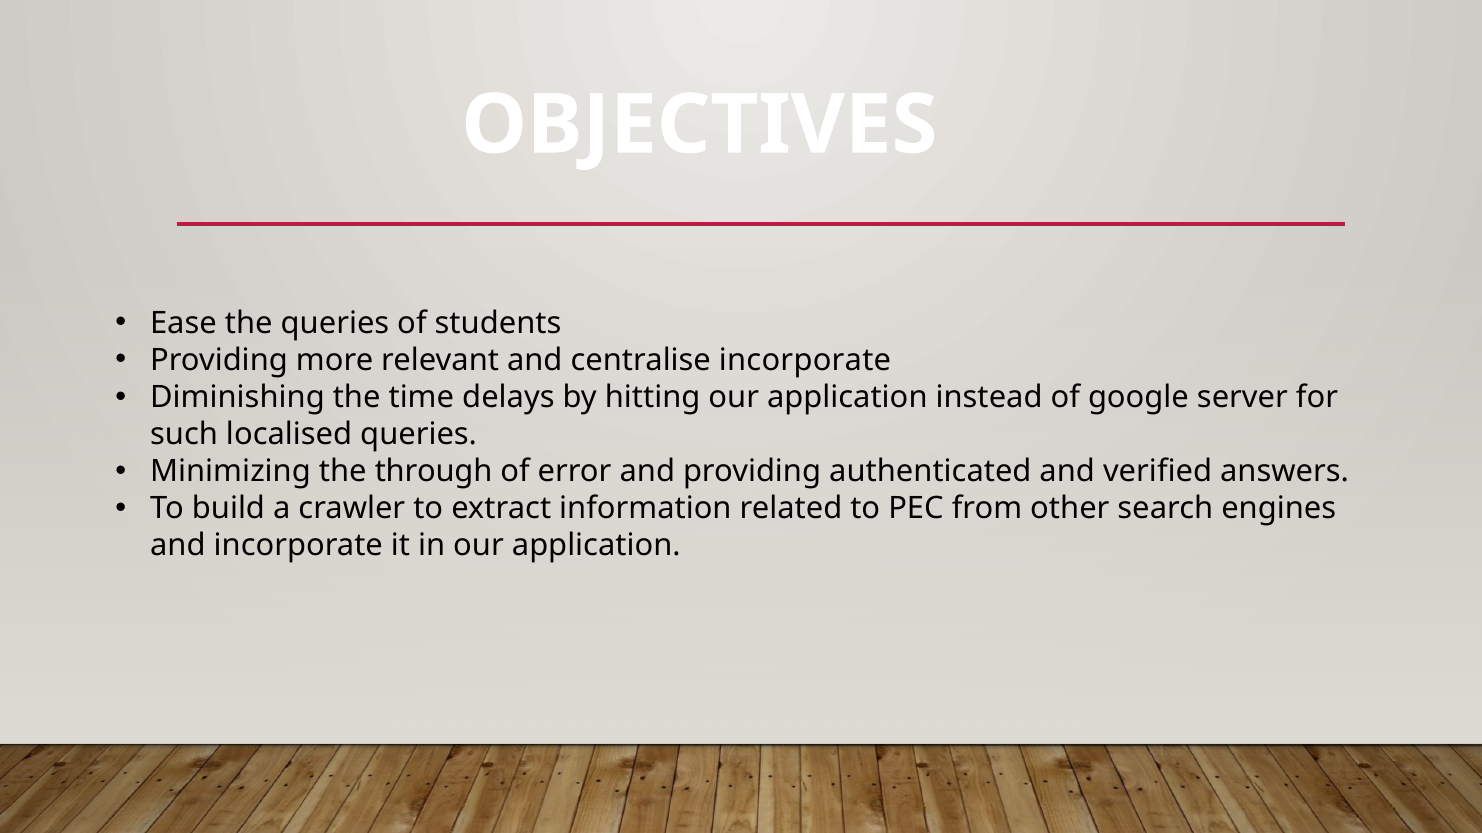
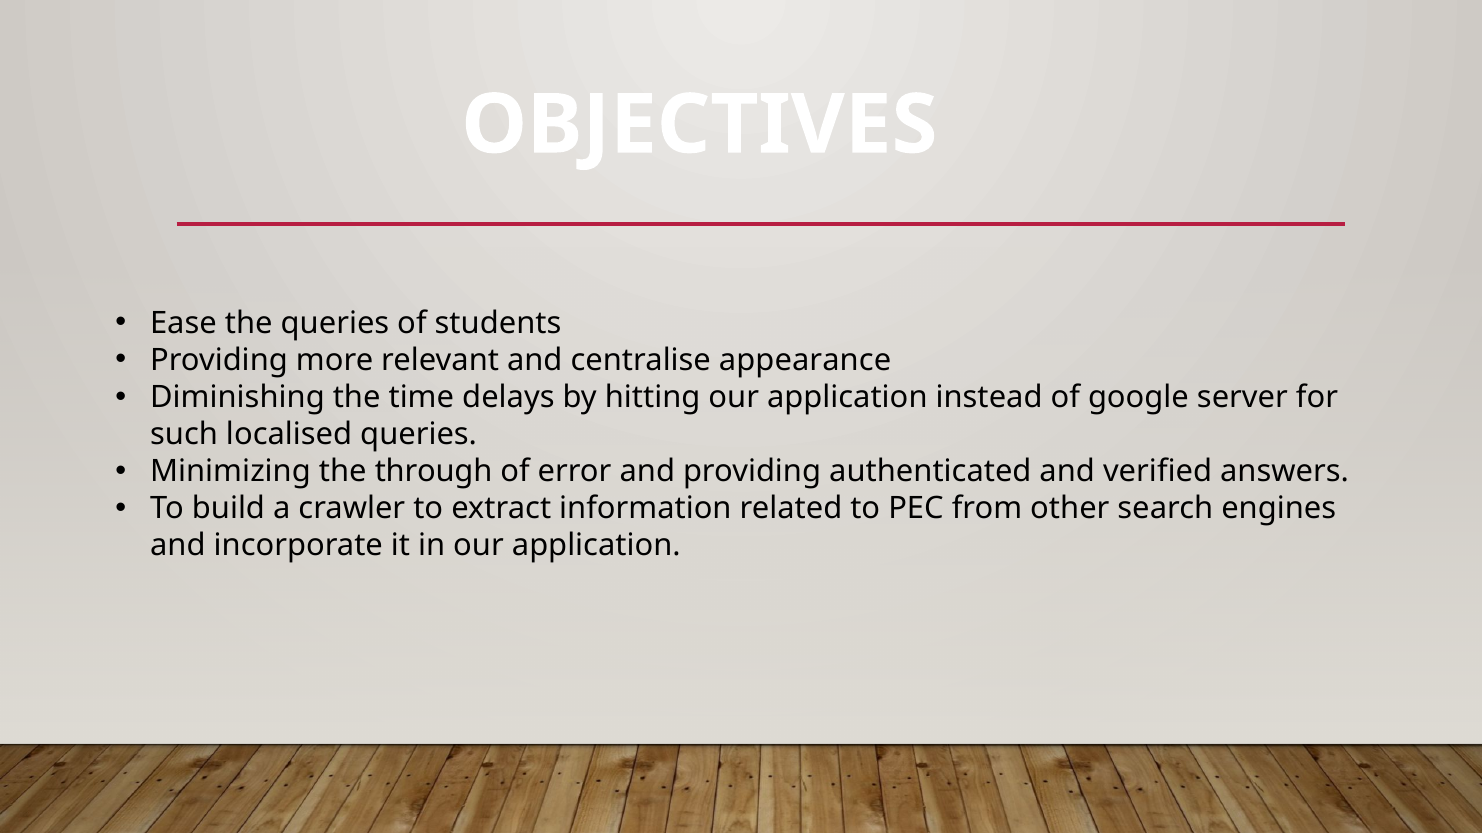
centralise incorporate: incorporate -> appearance (805, 361)
